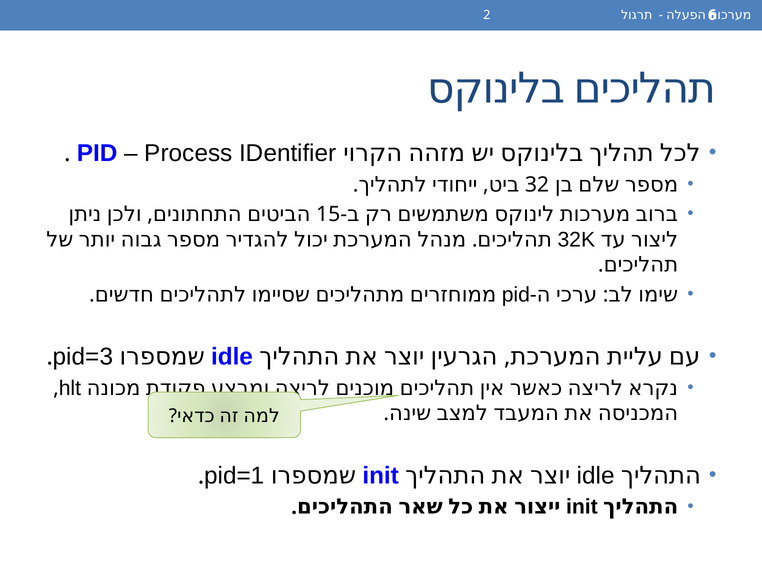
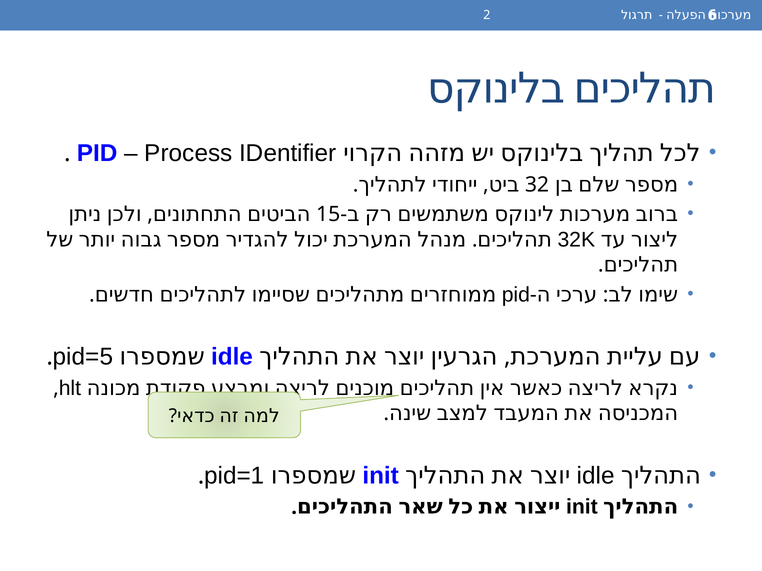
pid=3: pid=3 -> pid=5 (83, 357)
